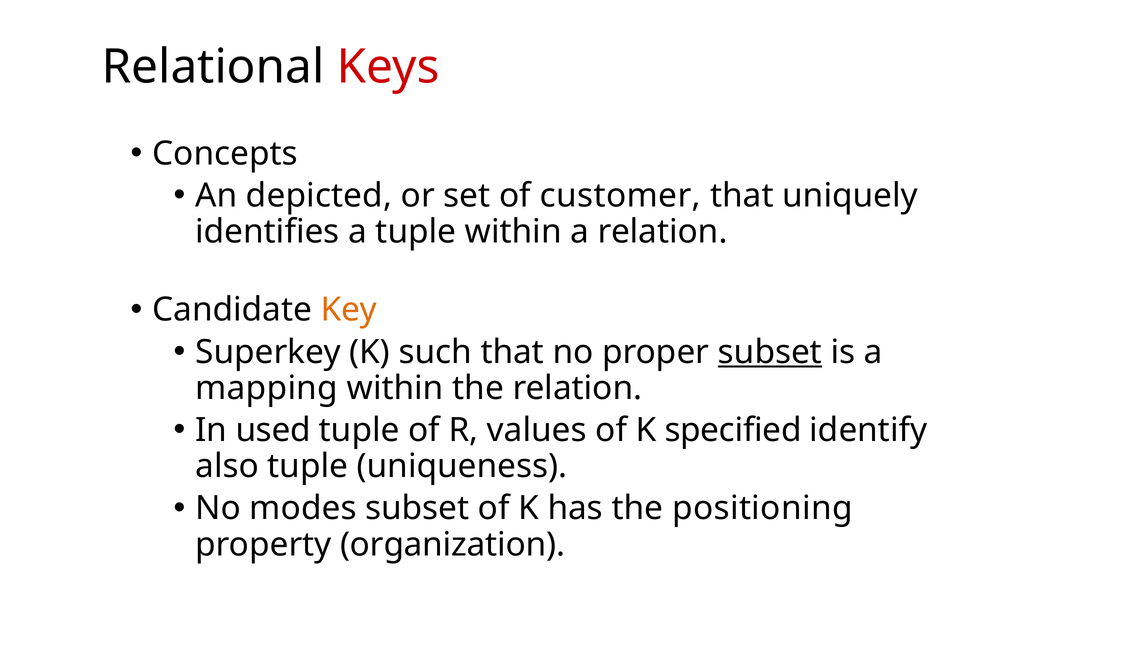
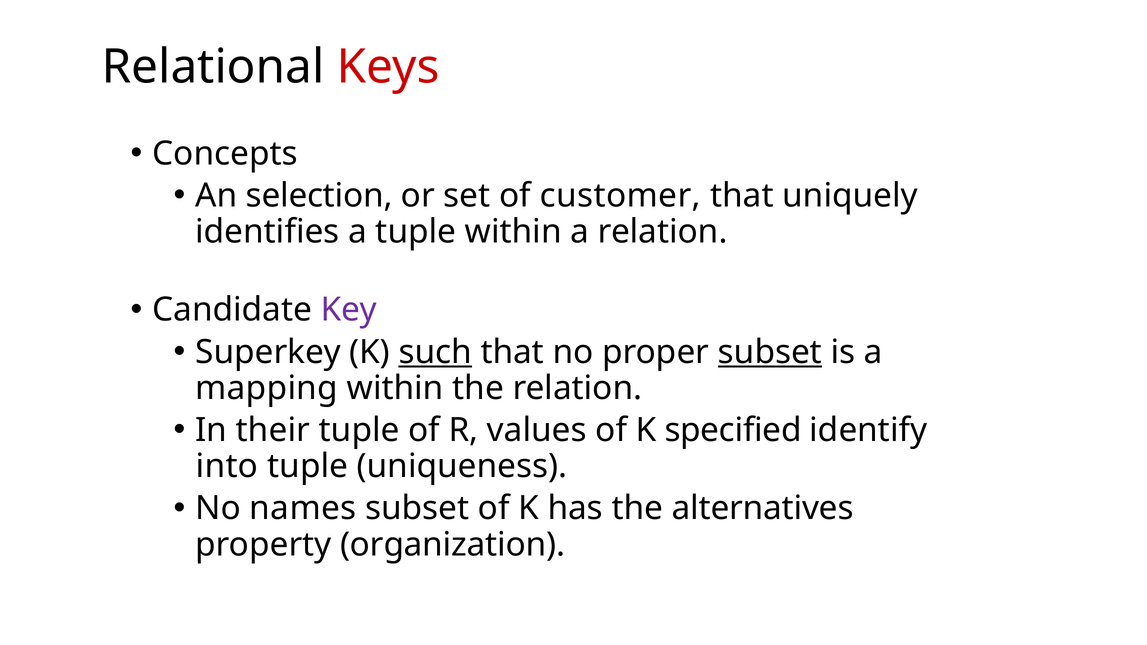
depicted: depicted -> selection (319, 196)
Key colour: orange -> purple (349, 310)
such underline: none -> present (435, 352)
used: used -> their (273, 430)
also: also -> into (227, 466)
modes: modes -> names (303, 509)
positioning: positioning -> alternatives (763, 509)
